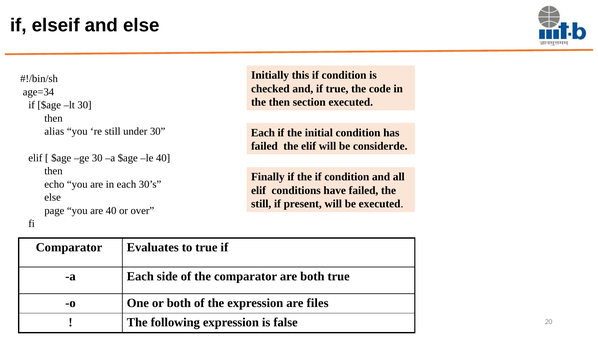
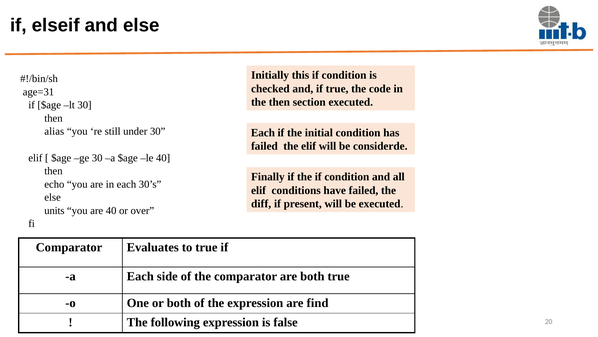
age=34: age=34 -> age=31 (38, 92)
still: still -> diff (261, 204)
page: page -> units (54, 210)
files: files -> find (318, 302)
